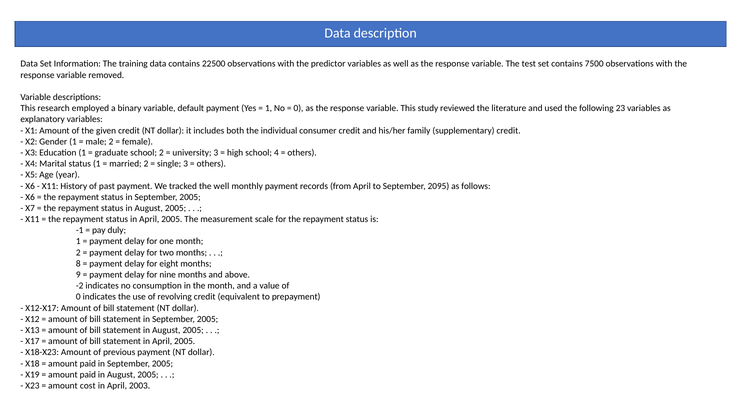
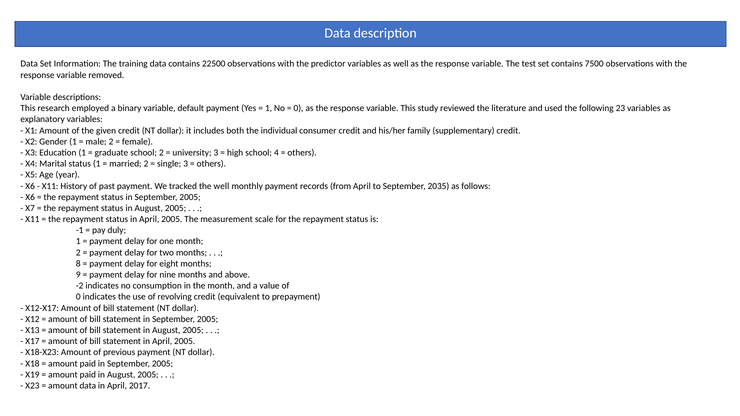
2095: 2095 -> 2035 (438, 186)
amount cost: cost -> data (88, 386)
2003: 2003 -> 2017 (140, 386)
